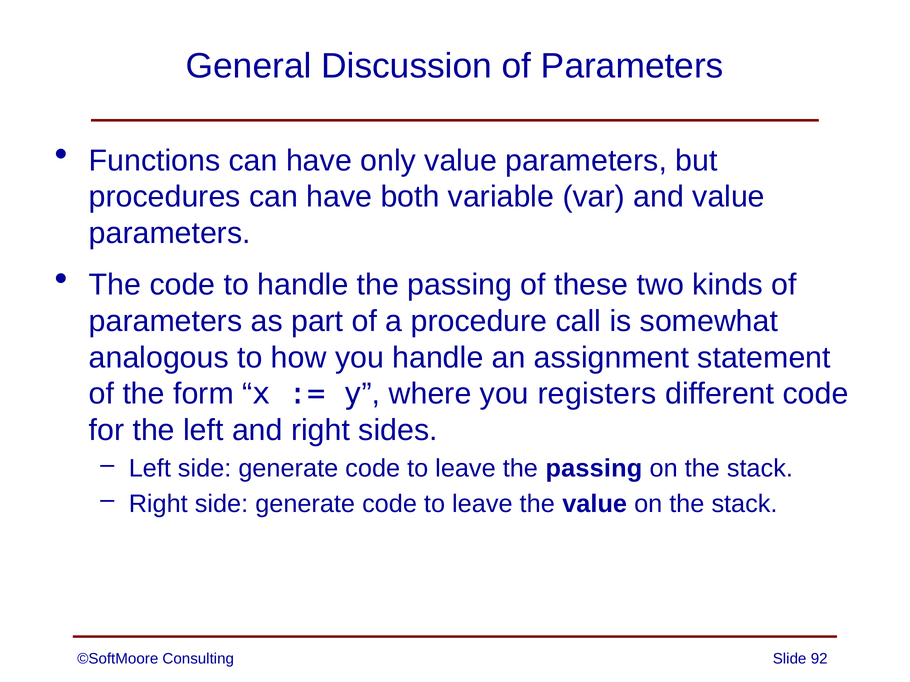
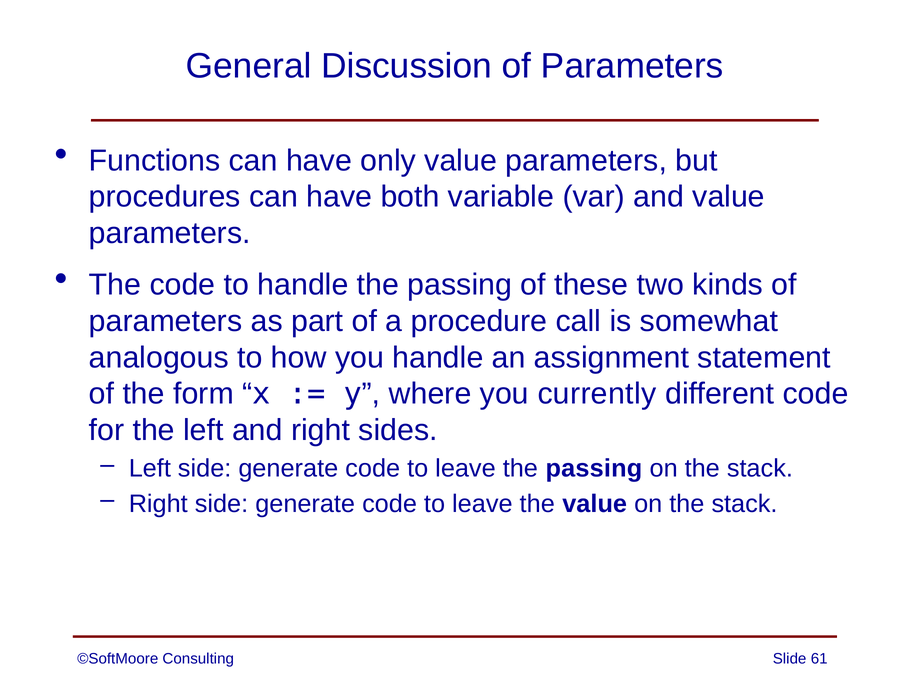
registers: registers -> currently (597, 394)
92: 92 -> 61 (819, 659)
